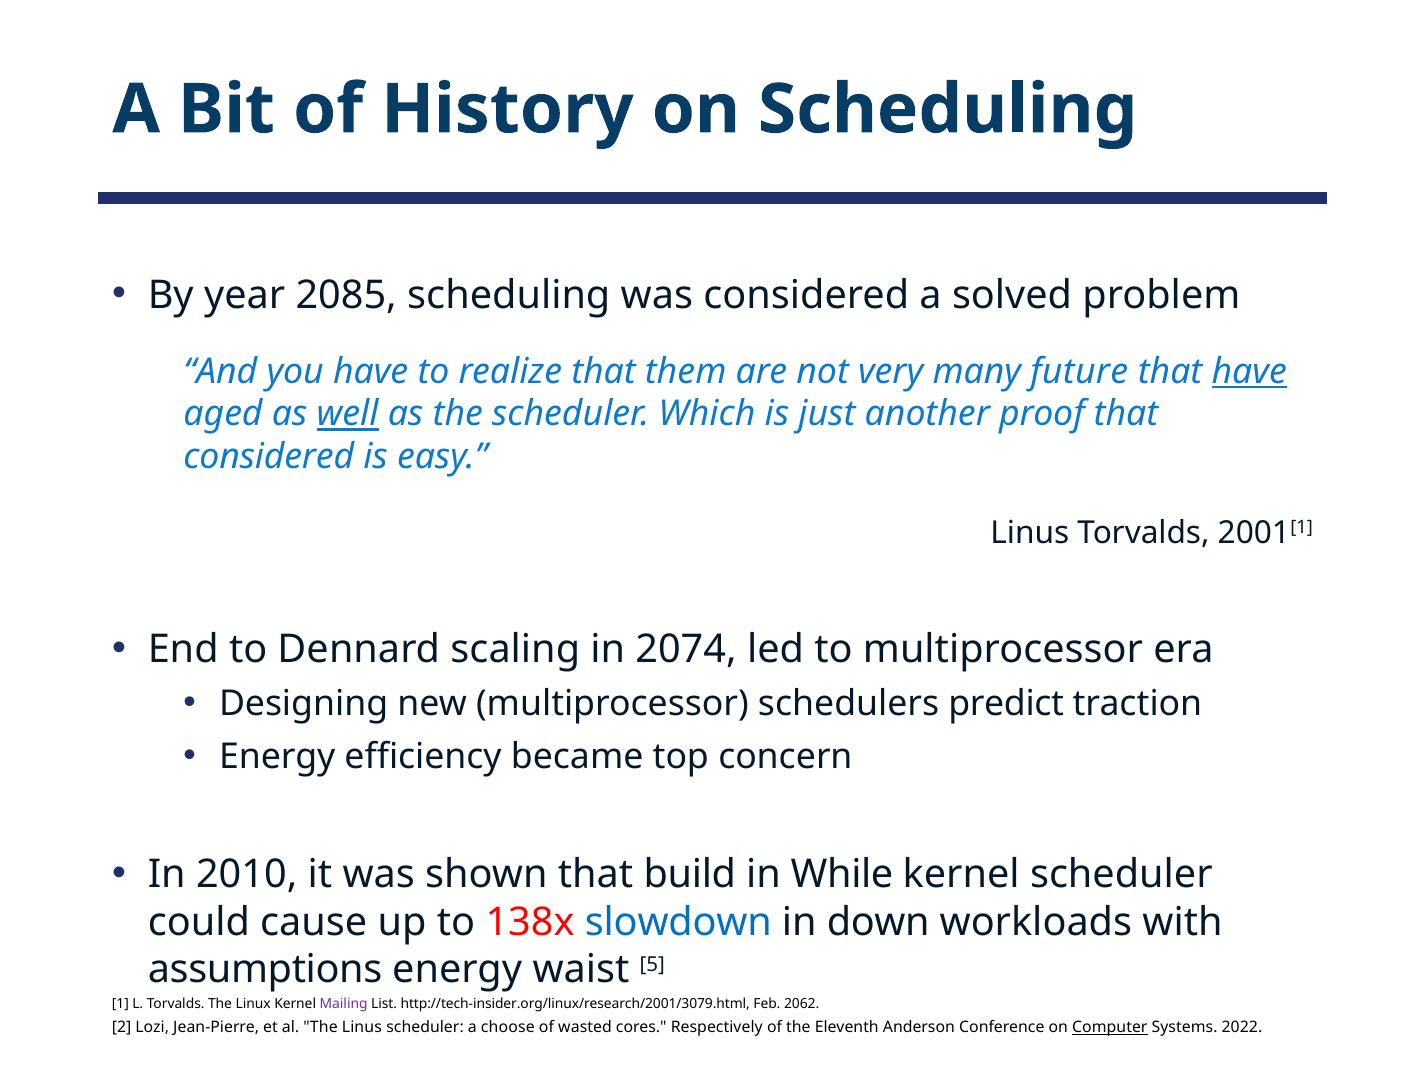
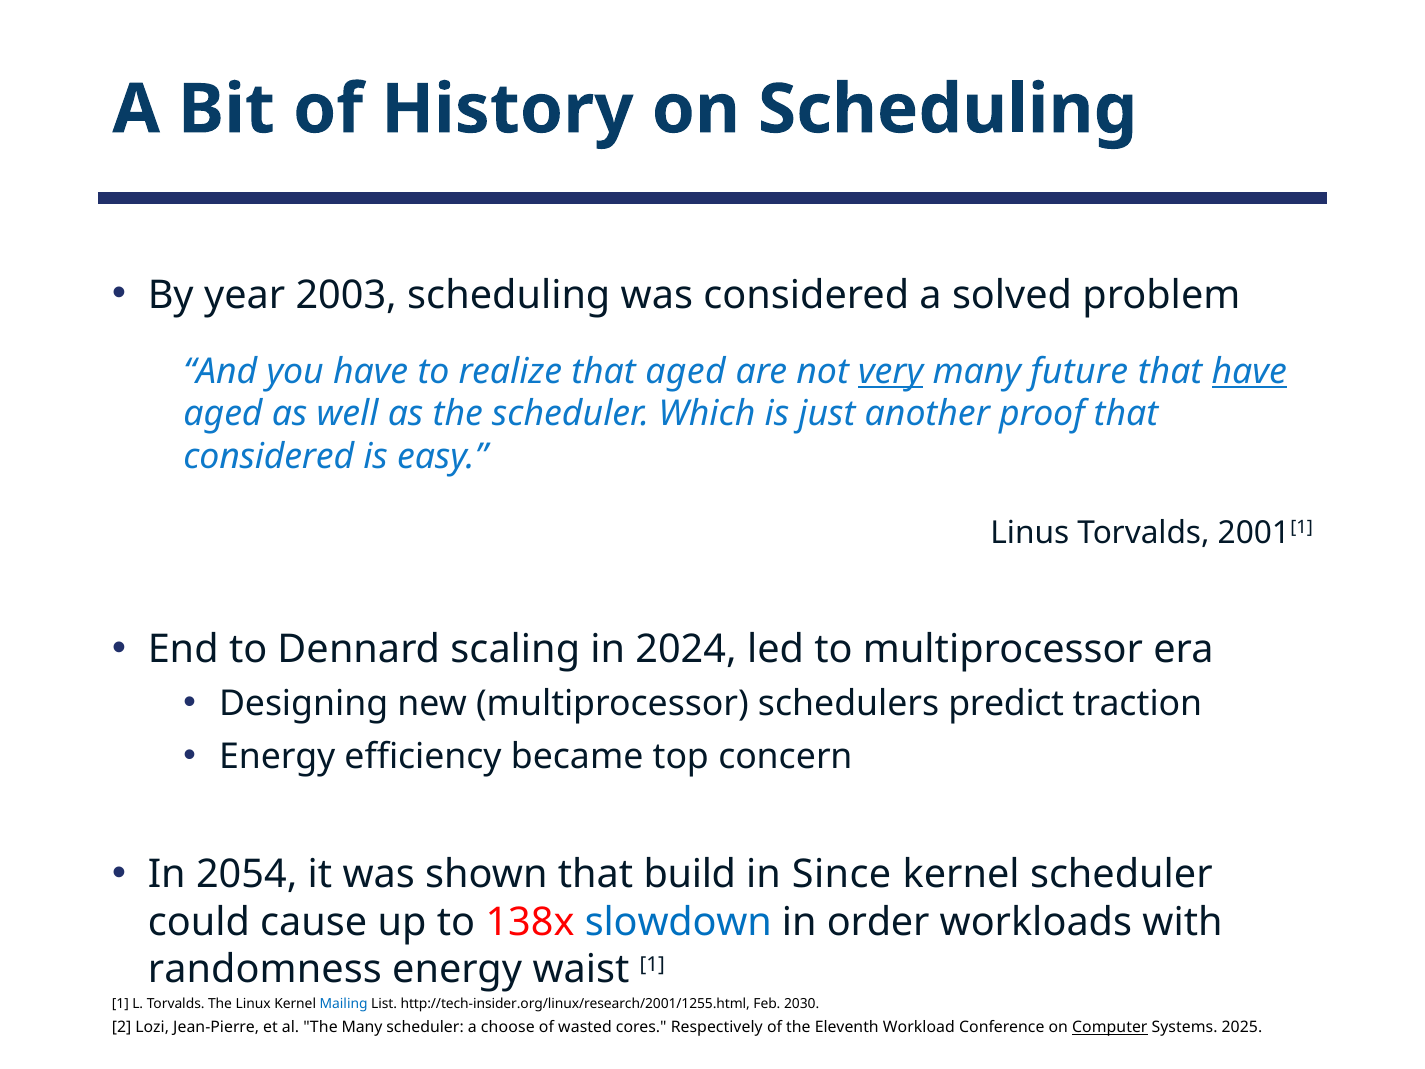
2085: 2085 -> 2003 (346, 295)
that them: them -> aged (685, 371)
very underline: none -> present (891, 371)
well underline: present -> none (348, 414)
2074: 2074 -> 2024 (686, 649)
2010: 2010 -> 2054 (247, 874)
While: While -> Since (842, 874)
down: down -> order (878, 922)
assumptions: assumptions -> randomness (265, 969)
waist 5: 5 -> 1 (652, 965)
Mailing colour: purple -> blue (344, 1004)
http://tech-insider.org/linux/research/2001/3079.html: http://tech-insider.org/linux/research/2001/3079.html -> http://tech-insider.org/linux/research/2001/1255.html (575, 1004)
2062: 2062 -> 2030 (802, 1004)
The Linus: Linus -> Many (362, 1027)
Anderson: Anderson -> Workload (919, 1027)
2022: 2022 -> 2025 (1242, 1027)
